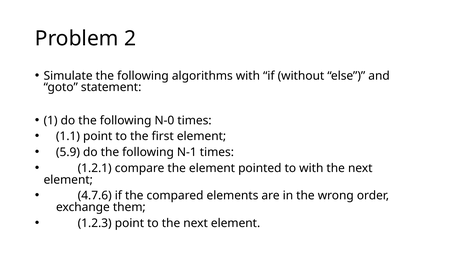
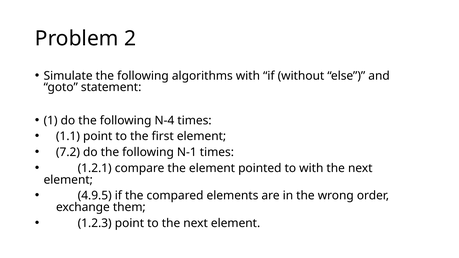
N-0: N-0 -> N-4 (164, 121)
5.9: 5.9 -> 7.2 (68, 152)
4.7.6: 4.7.6 -> 4.9.5 (95, 196)
